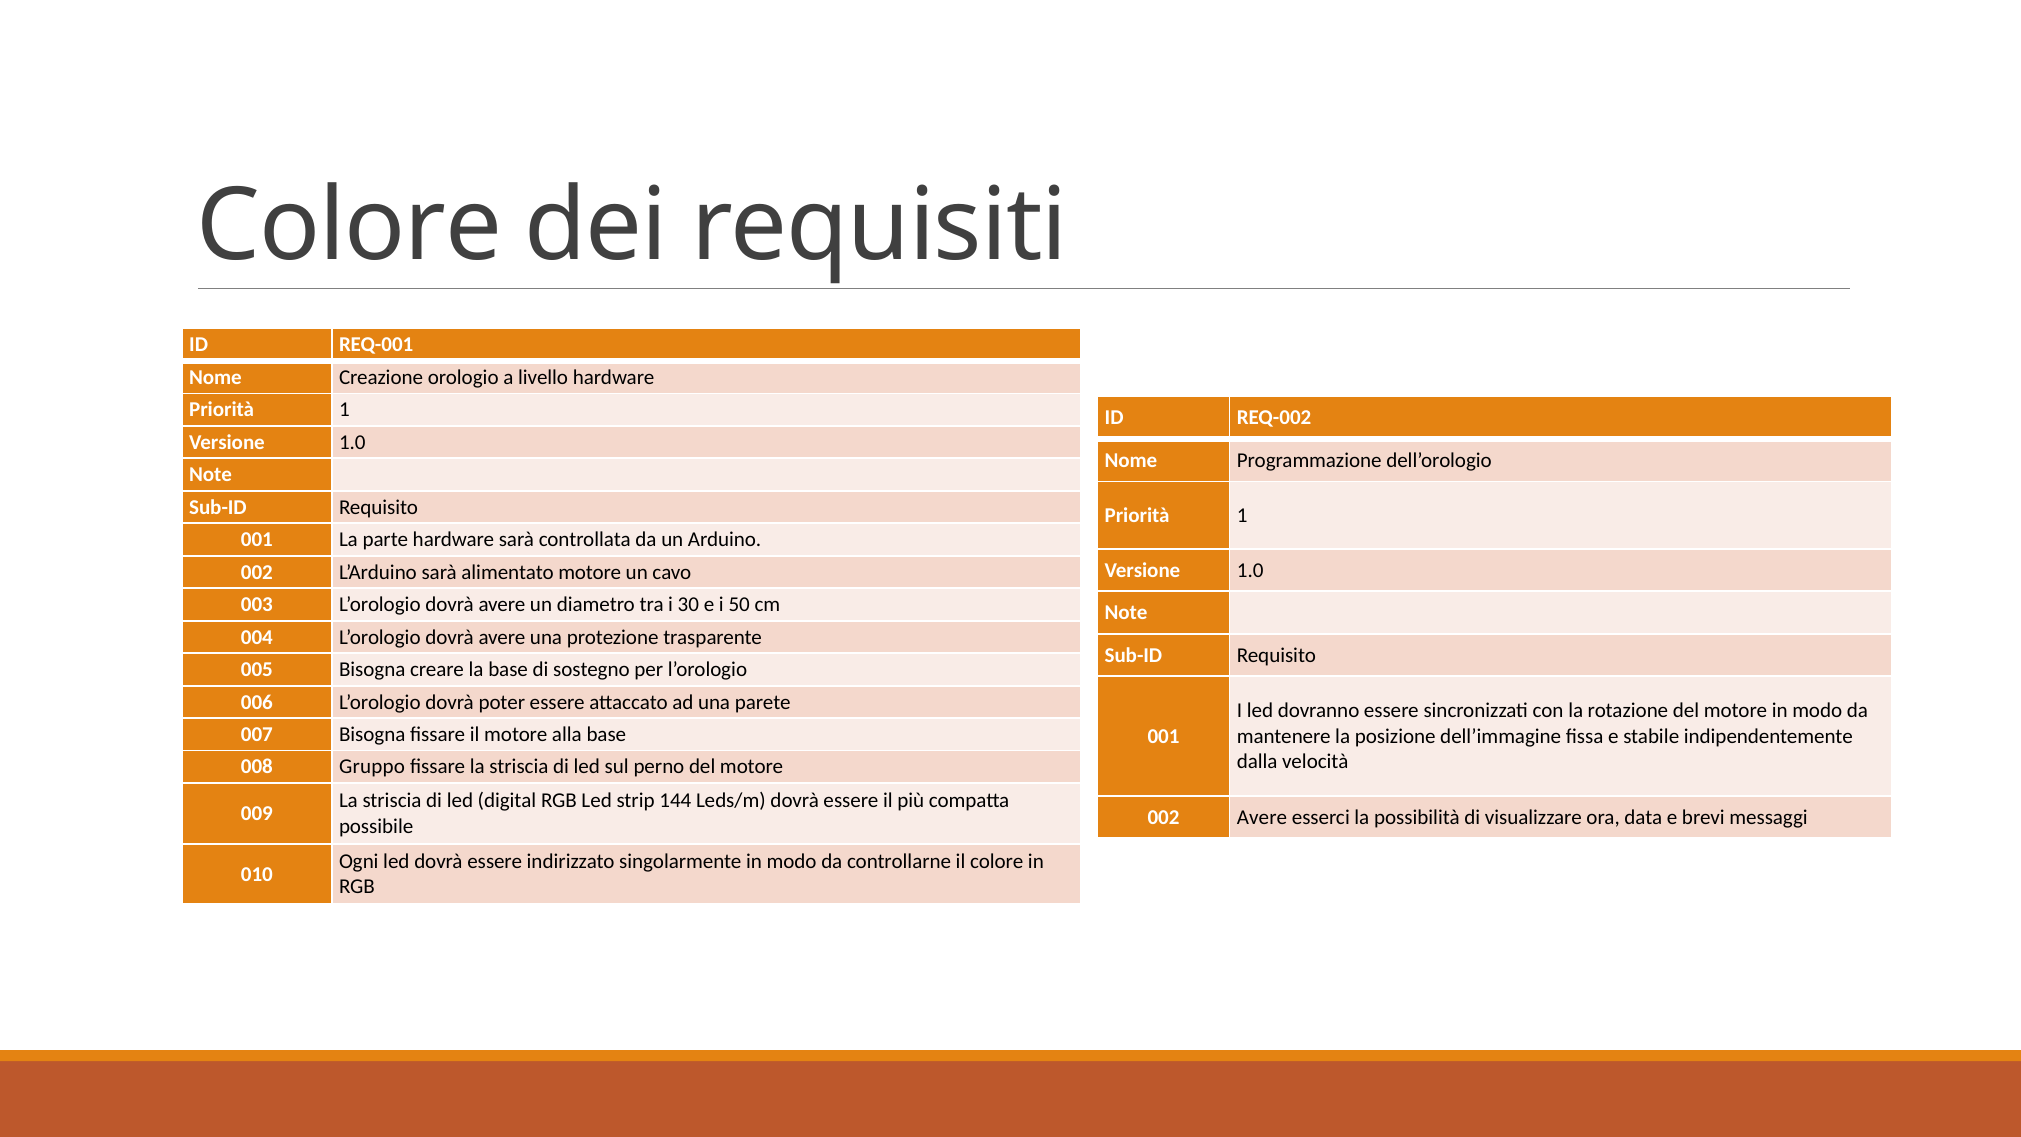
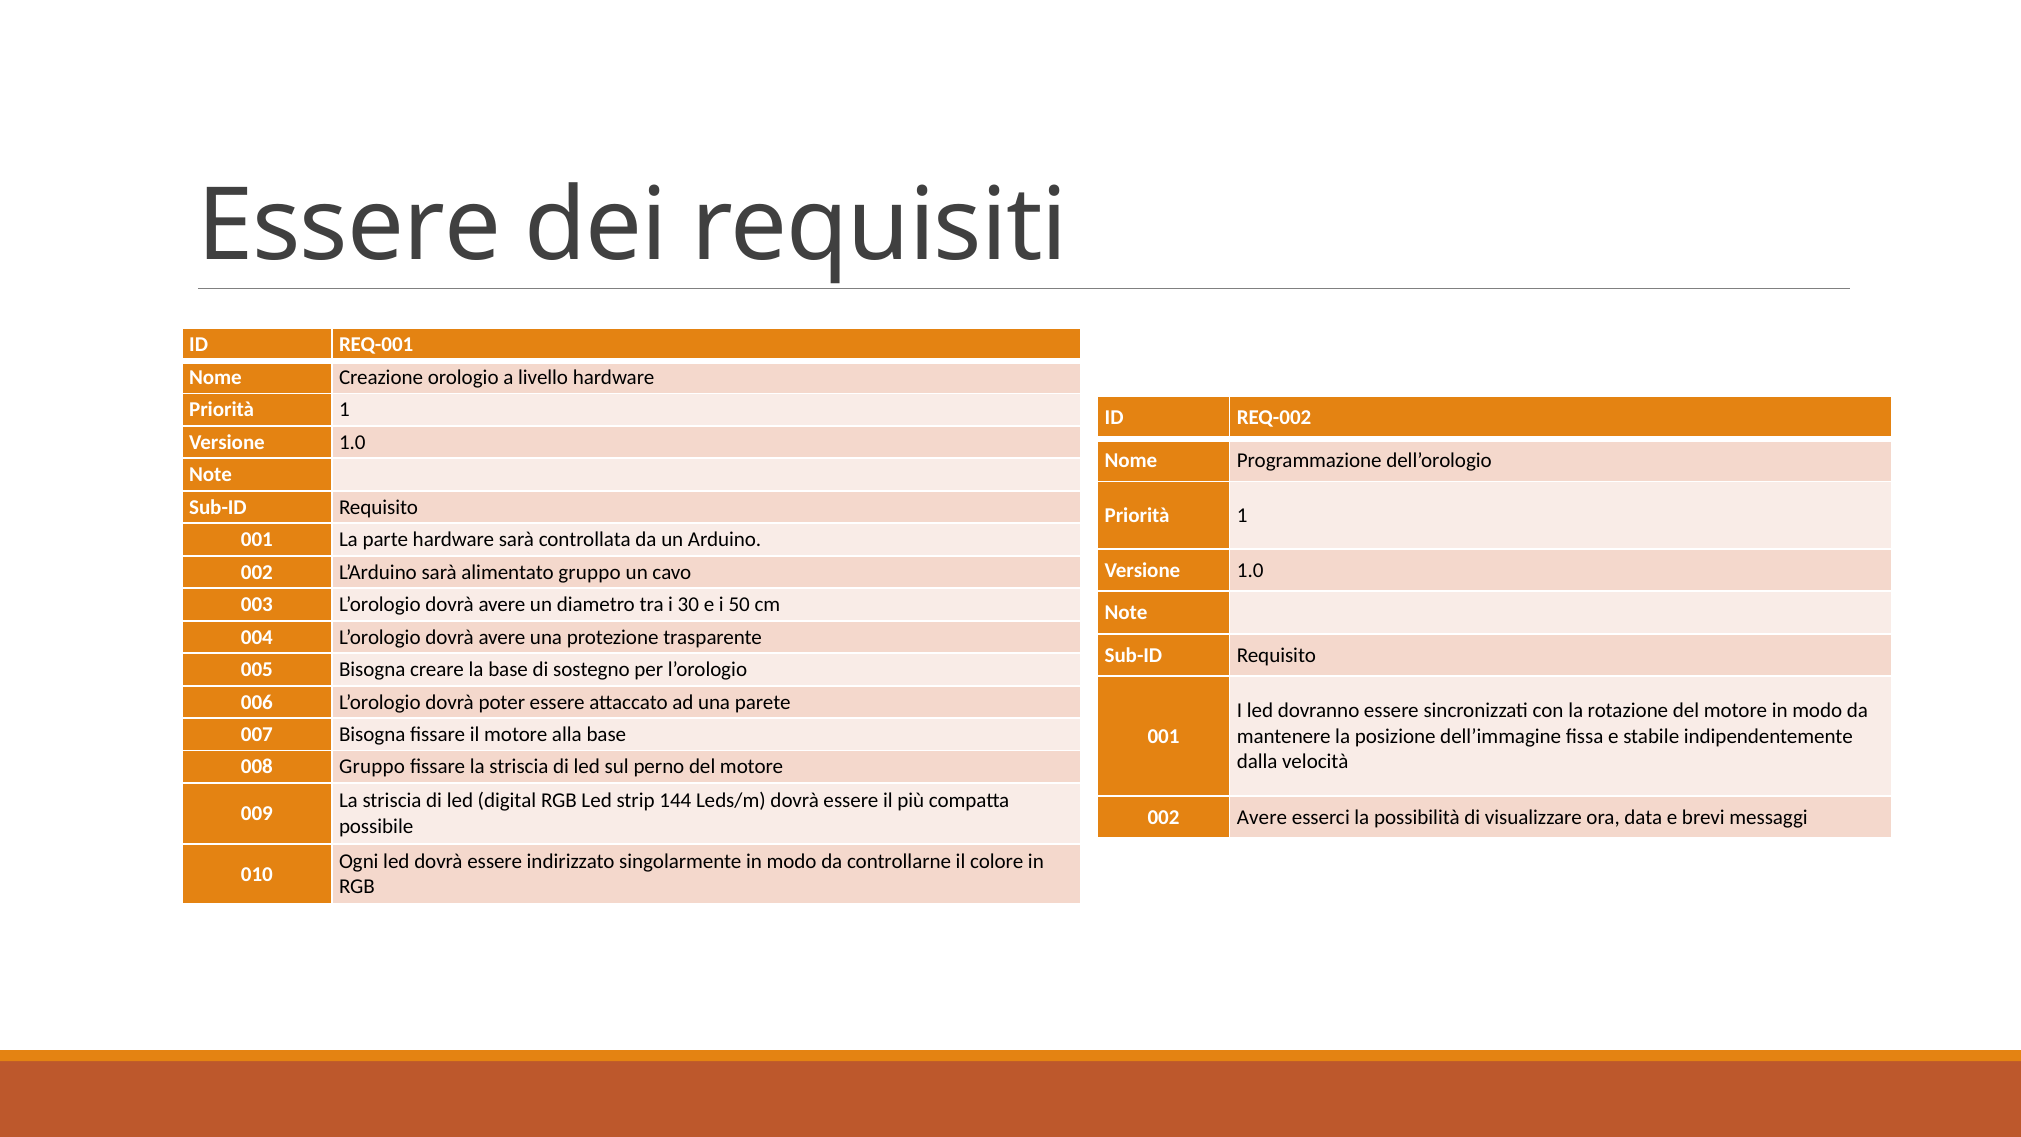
Colore: Colore -> Essere (349, 226)
alimentato motore: motore -> gruppo (590, 572)
